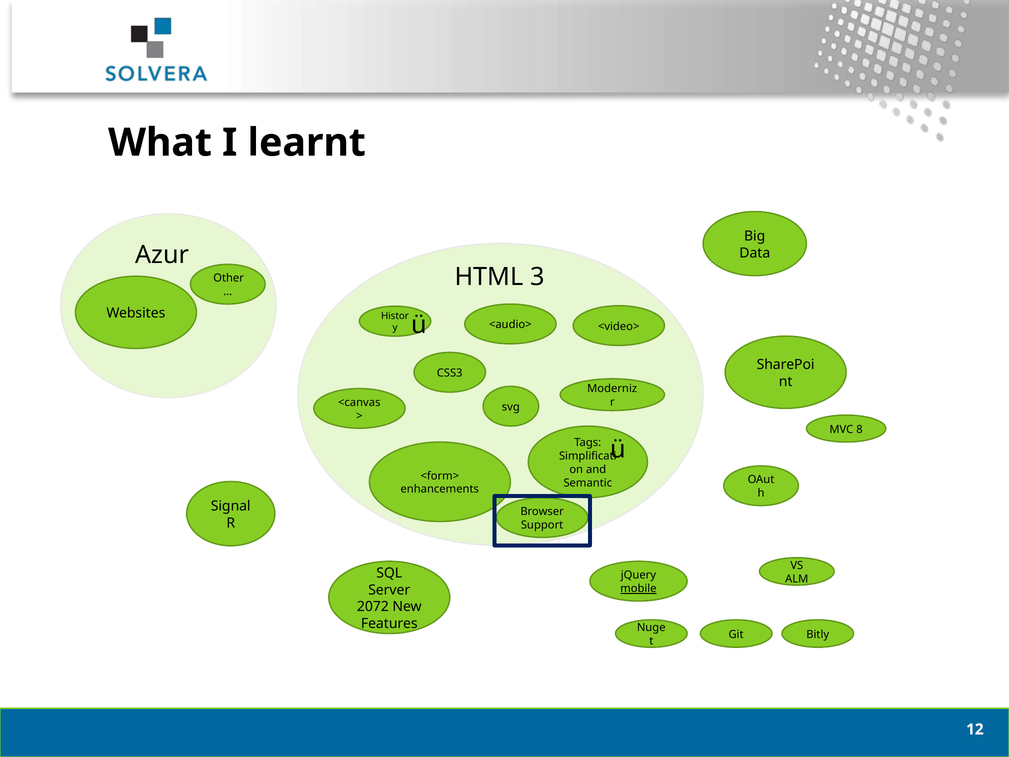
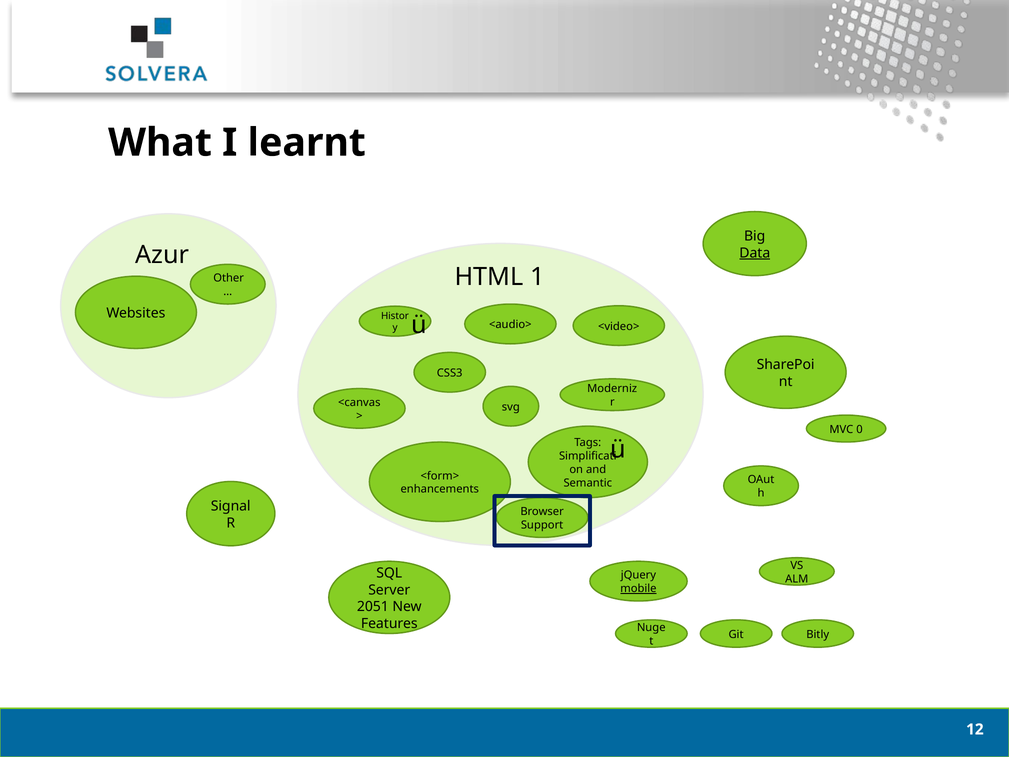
Data underline: none -> present (755, 253)
3: 3 -> 1 (537, 277)
8: 8 -> 0 (860, 429)
2072: 2072 -> 2051 (373, 607)
